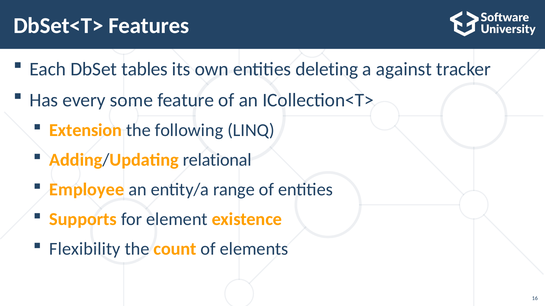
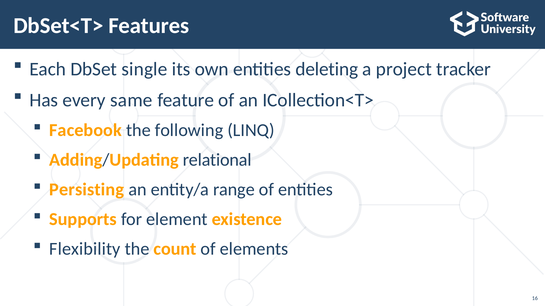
tables: tables -> single (144, 69)
against: against -> project (404, 69)
some: some -> same (131, 100)
Extension: Extension -> Facebook (86, 131)
Employee: Employee -> Persisting (87, 190)
